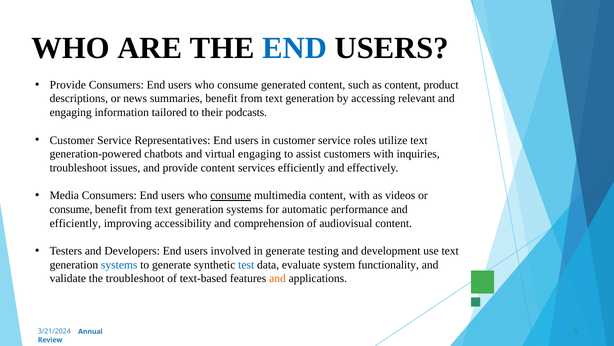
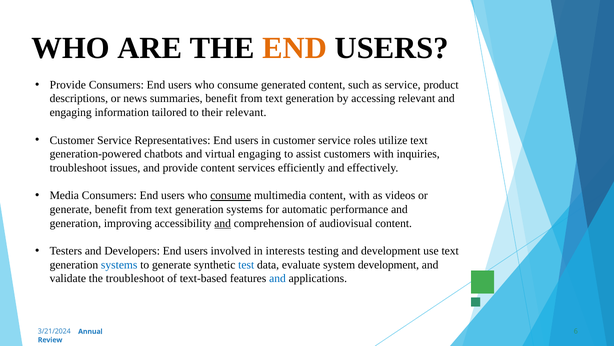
END colour: blue -> orange (295, 48)
as content: content -> service (403, 85)
their podcasts: podcasts -> relevant (246, 112)
consume: consume -> generate (71, 209)
efficiently: efficiently -> generation (75, 223)
and underline: none -> present (223, 223)
in generate: generate -> interests (285, 250)
system functionality: functionality -> development (388, 264)
and colour: orange -> blue (277, 278)
